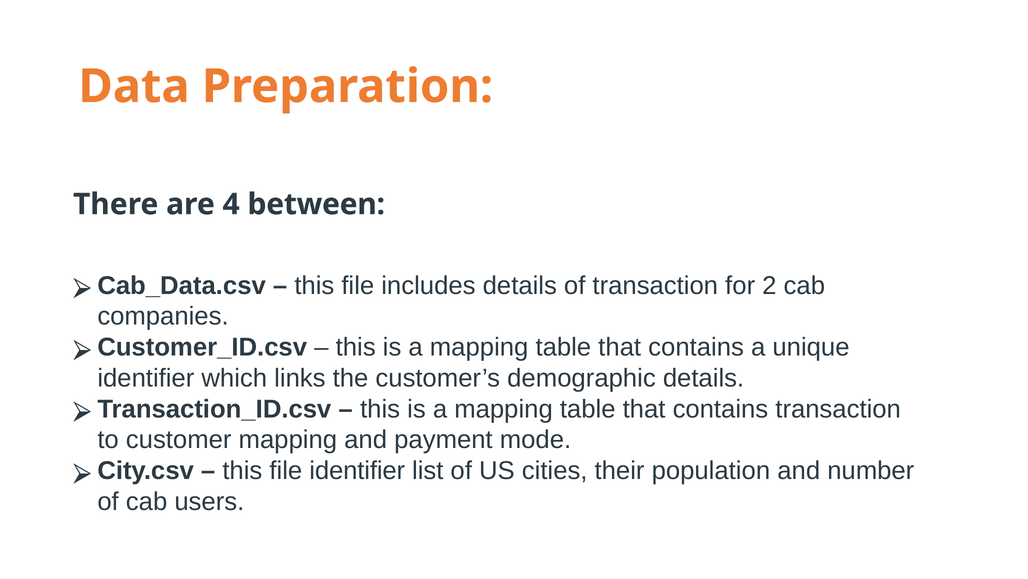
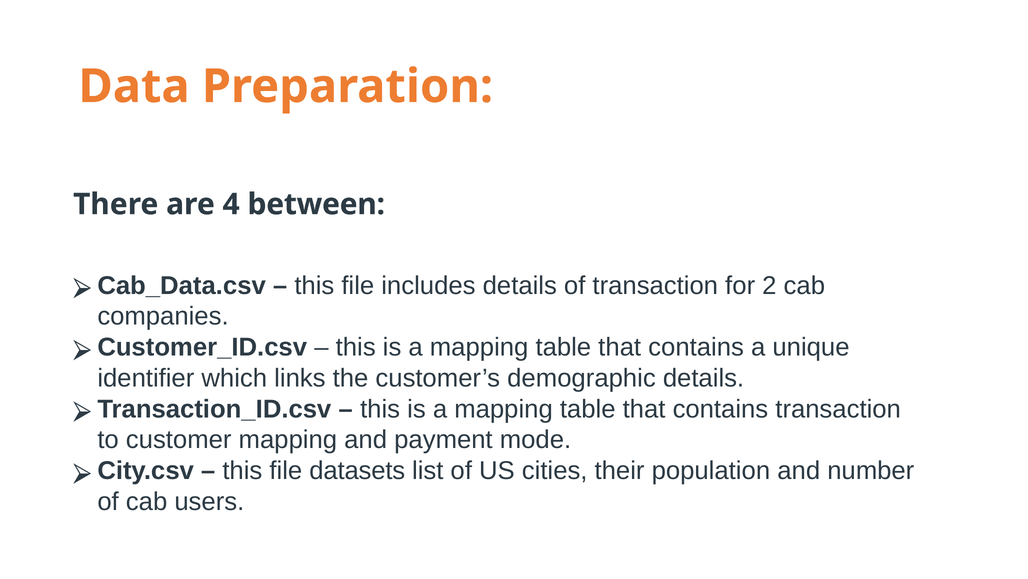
file identifier: identifier -> datasets (357, 470)
